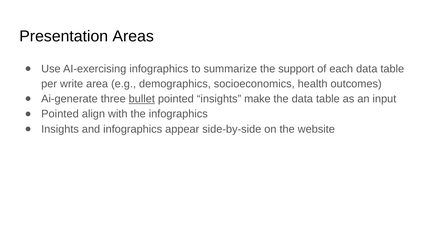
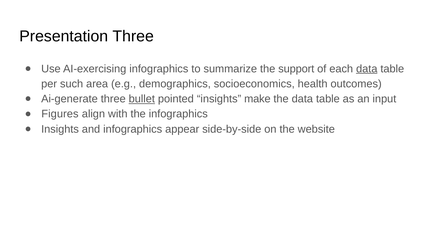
Presentation Areas: Areas -> Three (133, 36)
data underline: none -> present (367, 69)
write: write -> such (72, 84)
Pointed: Pointed -> Figures (60, 114)
